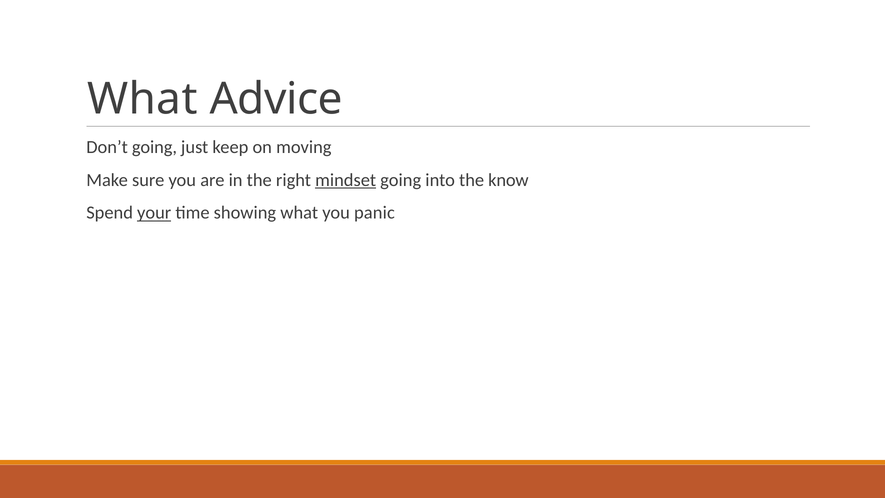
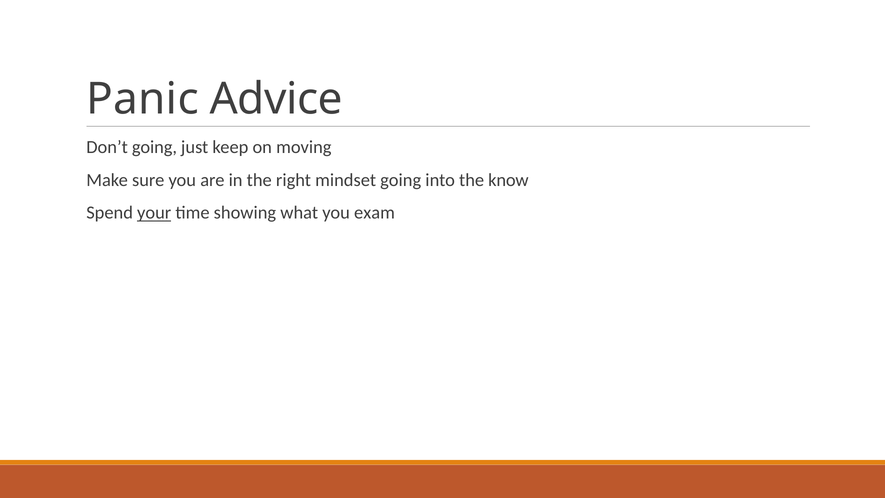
What: What -> Panic (143, 99)
mindset underline: present -> none (346, 180)
panic: panic -> exam (374, 213)
